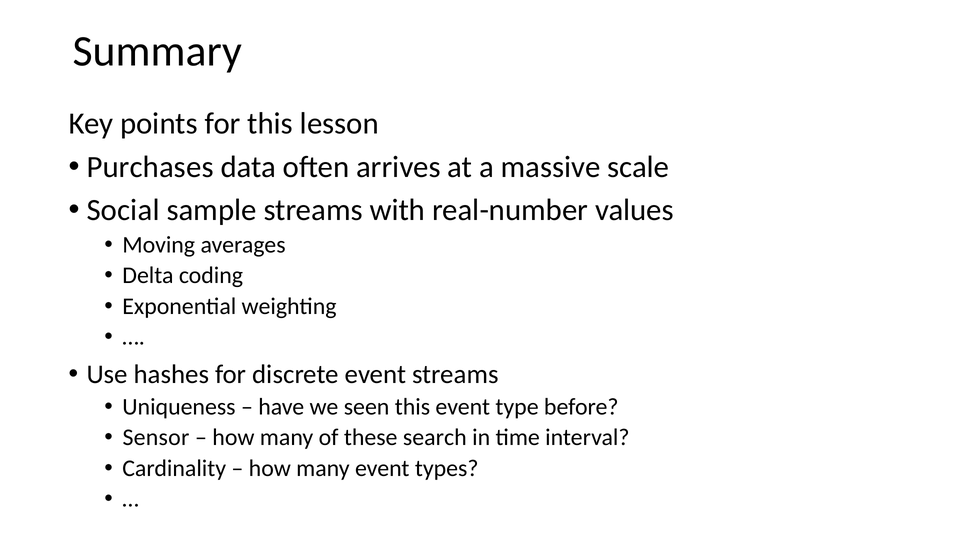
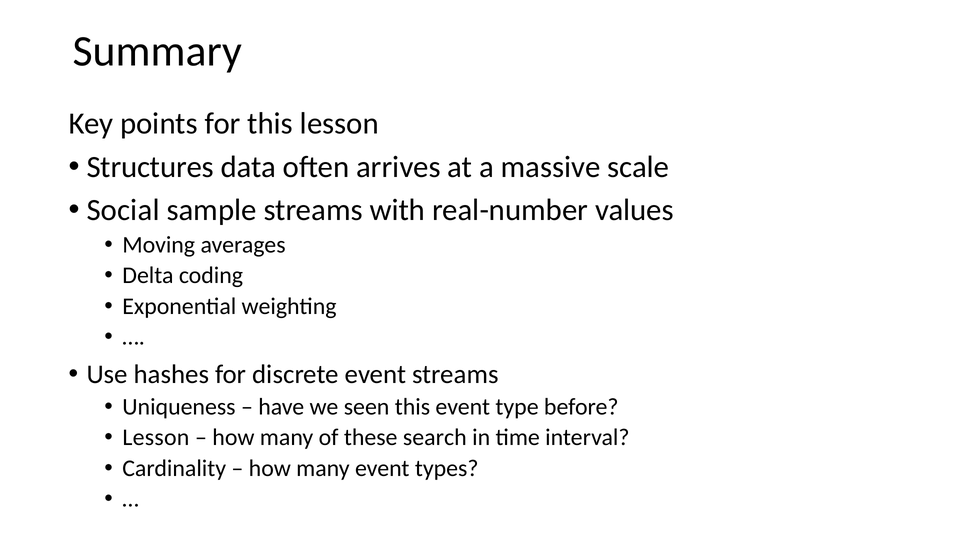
Purchases: Purchases -> Structures (150, 167)
Sensor: Sensor -> Lesson (156, 438)
